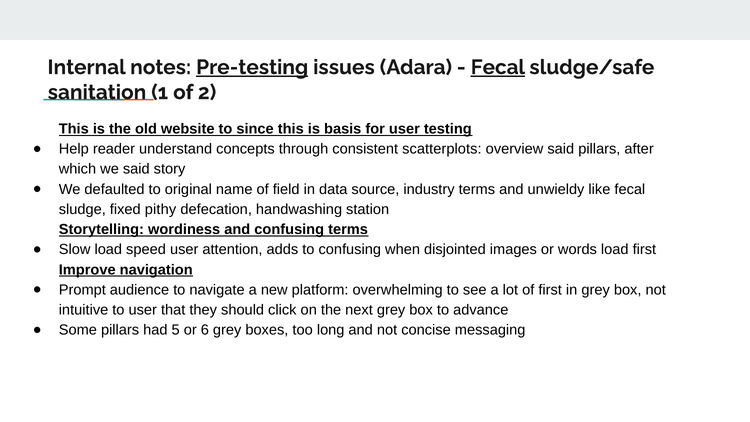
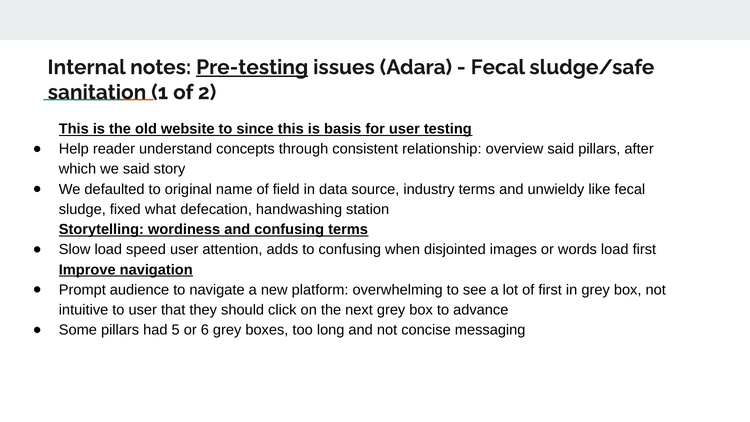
Fecal underline: present -> none (498, 67)
scatterplots: scatterplots -> relationship (442, 149)
pithy: pithy -> what (161, 209)
